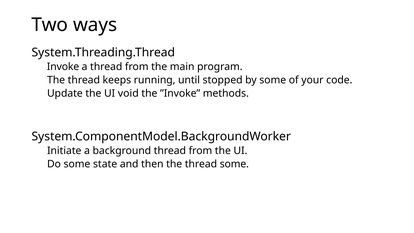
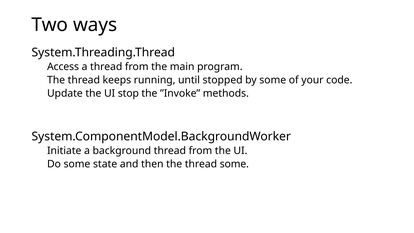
Invoke: Invoke -> Access (63, 67)
void: void -> stop (128, 93)
